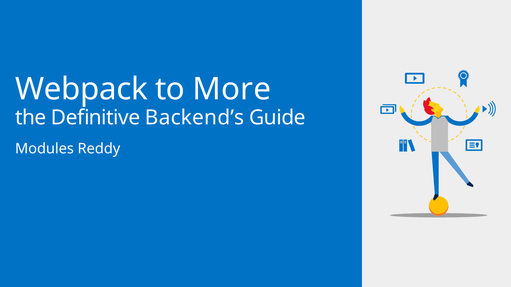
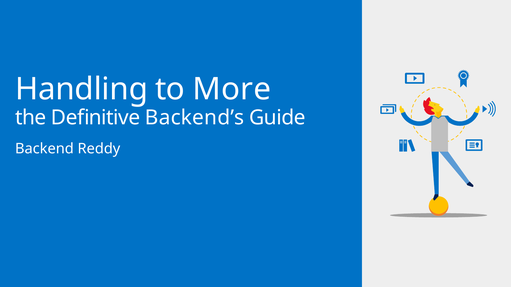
Webpack: Webpack -> Handling (81, 89)
Modules: Modules -> Backend (44, 149)
